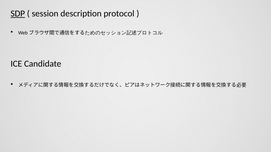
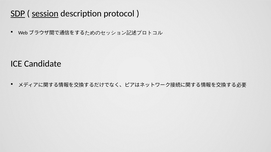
session underline: none -> present (45, 14)
